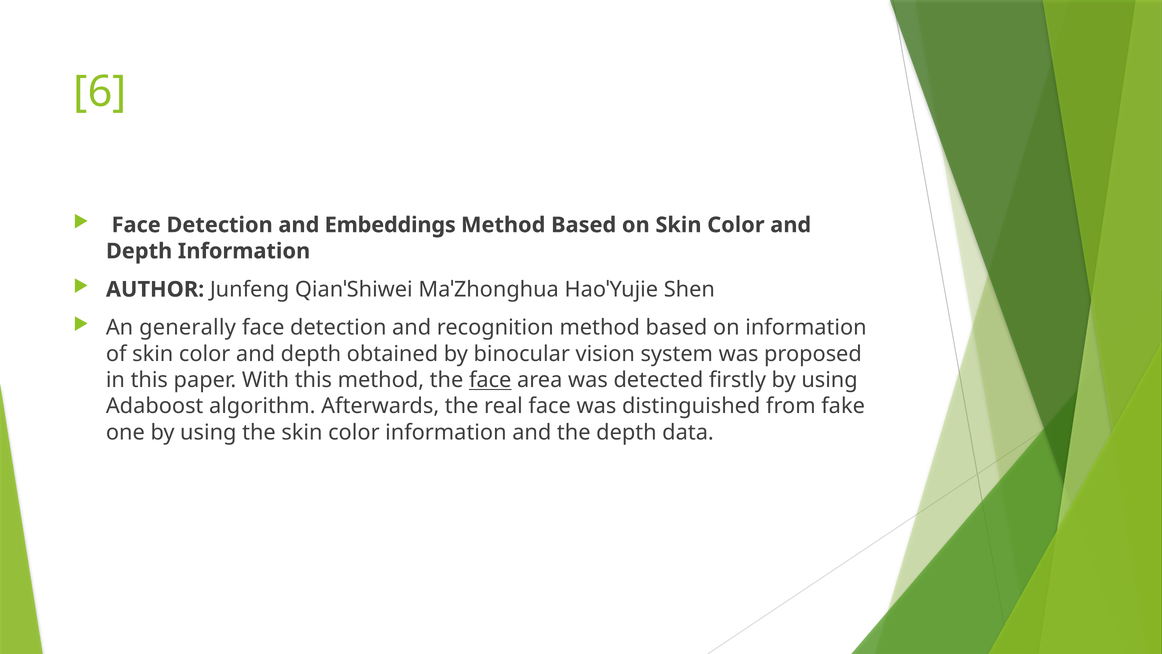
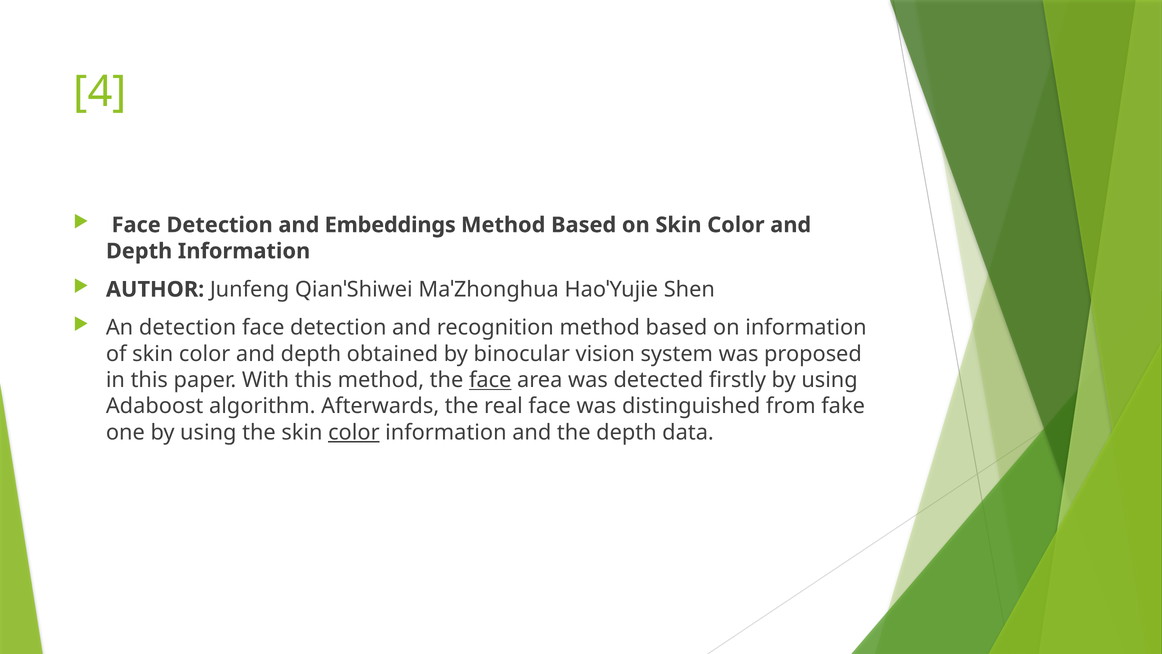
6: 6 -> 4 (100, 92)
An generally: generally -> detection (188, 328)
color underline: none -> present (354, 432)
